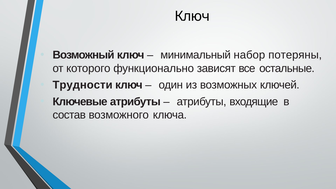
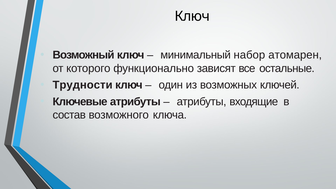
потеряны: потеряны -> атомарен (295, 55)
